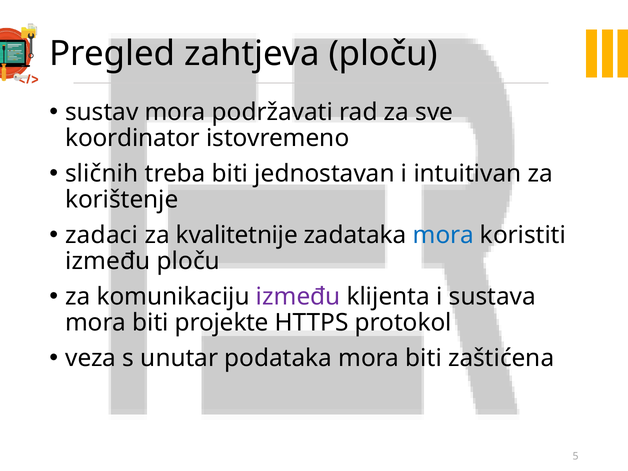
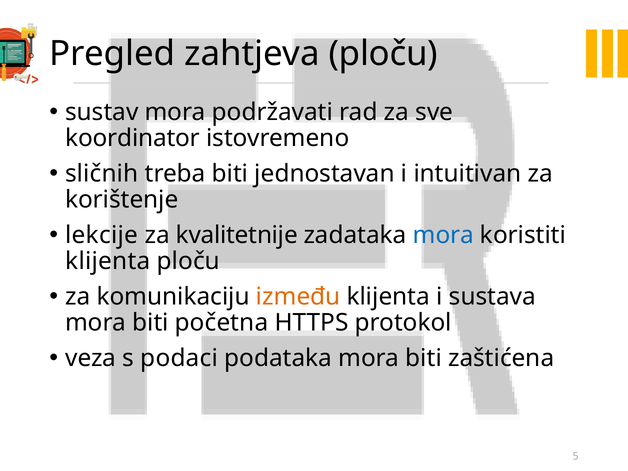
zadaci: zadaci -> lekcije (102, 235)
između: između -> klijenta (108, 261)
između colour: purple -> orange (298, 297)
projekte: projekte -> početna (222, 323)
unutar: unutar -> podaci (179, 358)
